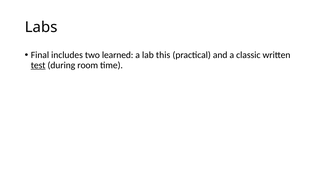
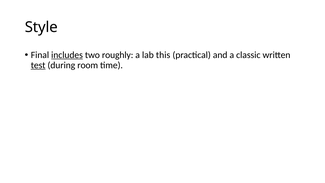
Labs: Labs -> Style (41, 27)
includes underline: none -> present (67, 55)
learned: learned -> roughly (118, 55)
